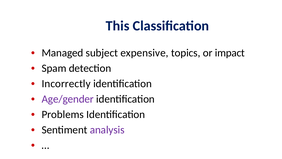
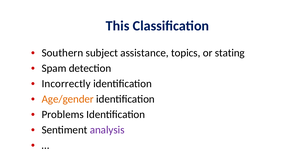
Managed: Managed -> Southern (62, 53)
expensive: expensive -> assistance (145, 53)
impact: impact -> stating (230, 53)
Age/gender colour: purple -> orange (68, 99)
